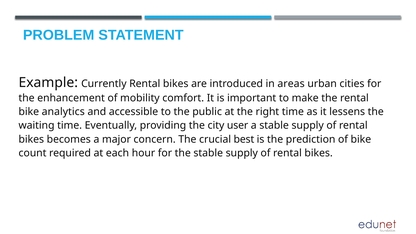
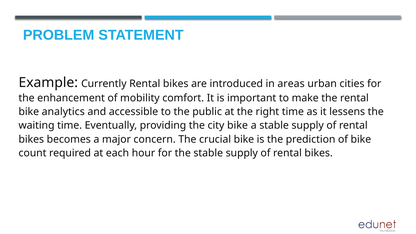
city user: user -> bike (238, 126)
crucial best: best -> bike (244, 139)
